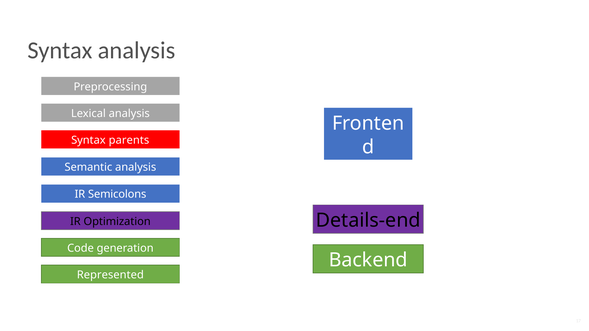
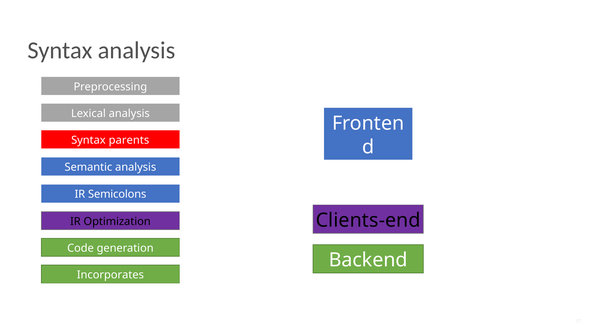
Details-end: Details-end -> Clients-end (368, 221)
Represented: Represented -> Incorporates (110, 275)
